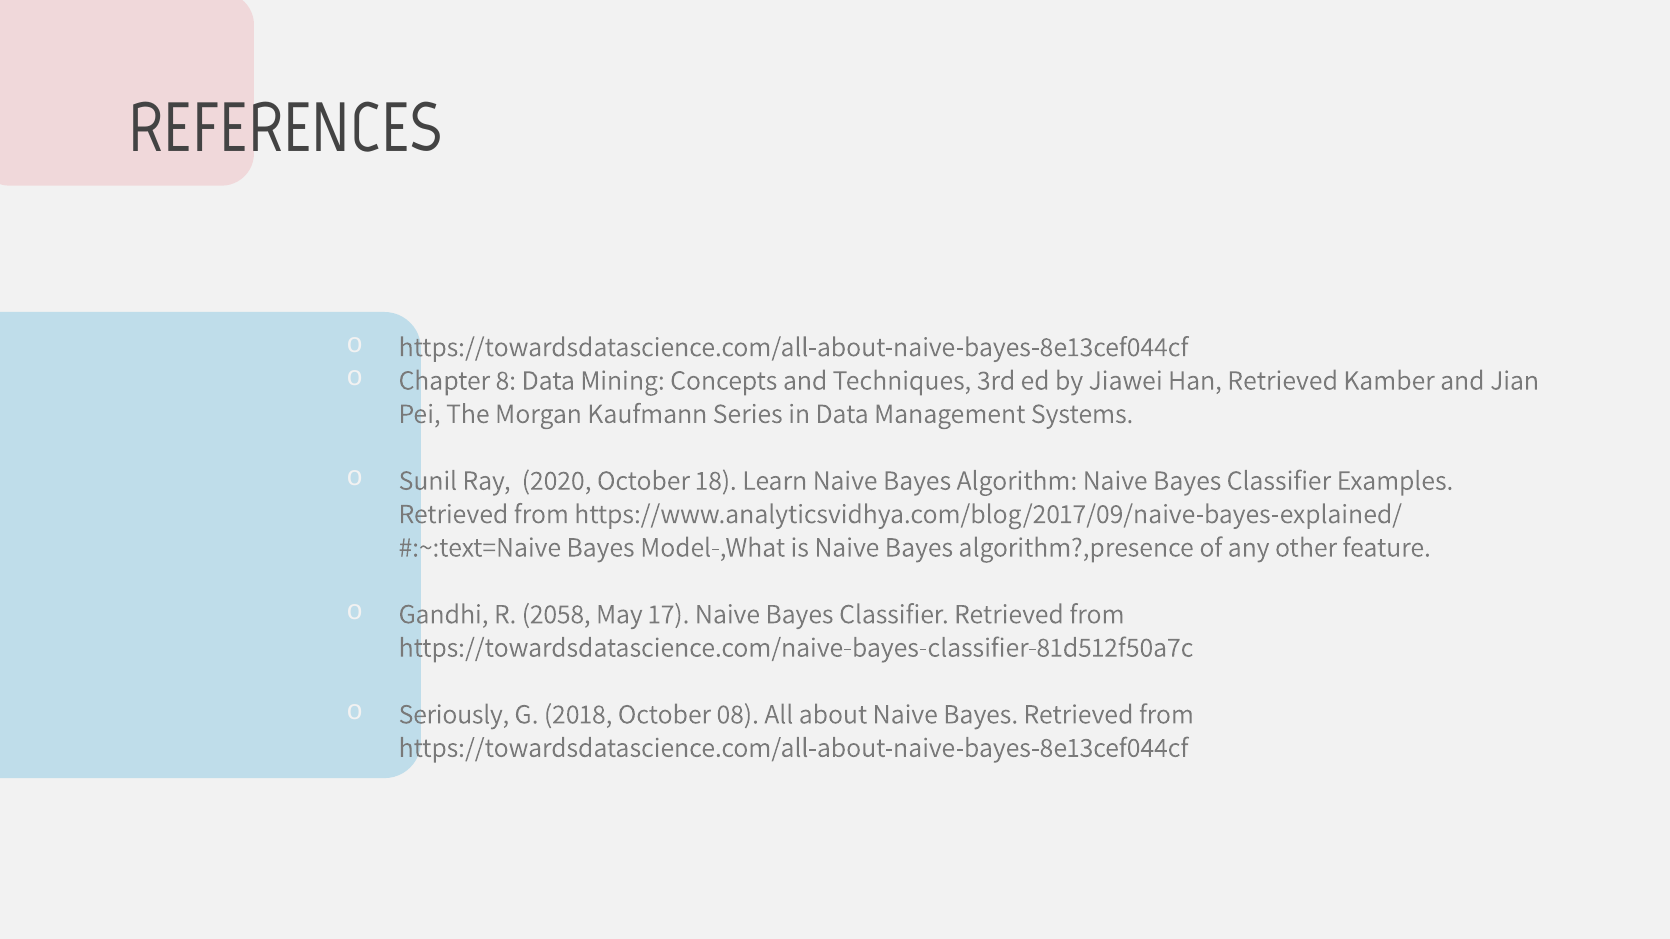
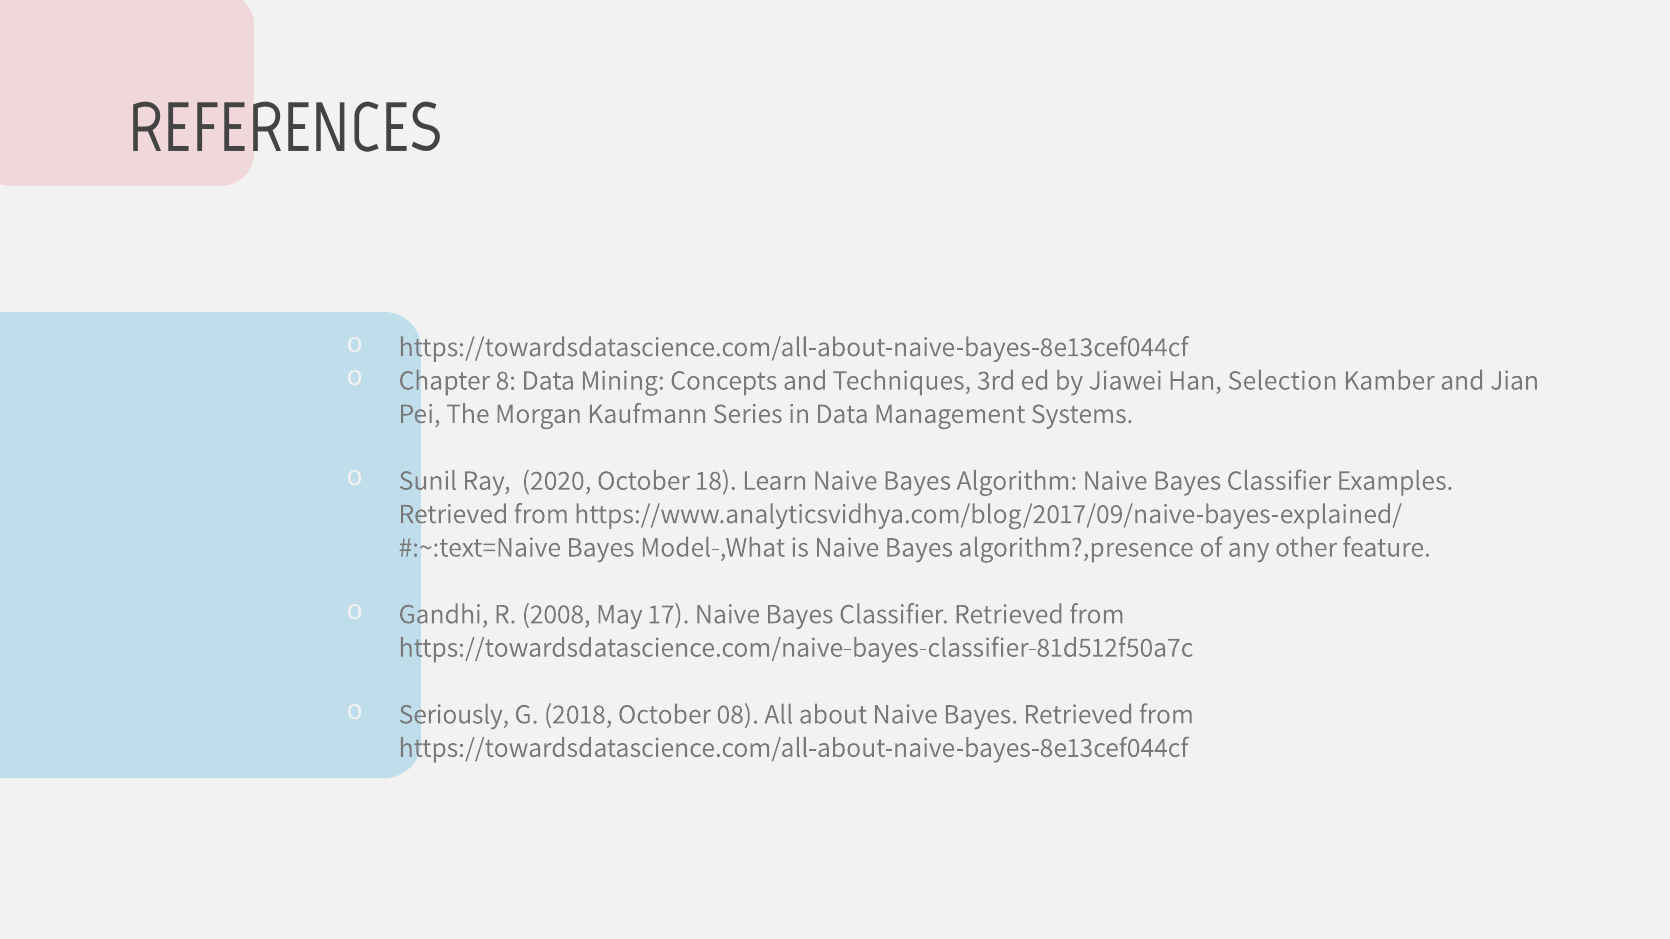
Han Retrieved: Retrieved -> Selection (1283, 381)
2058: 2058 -> 2008 (556, 614)
